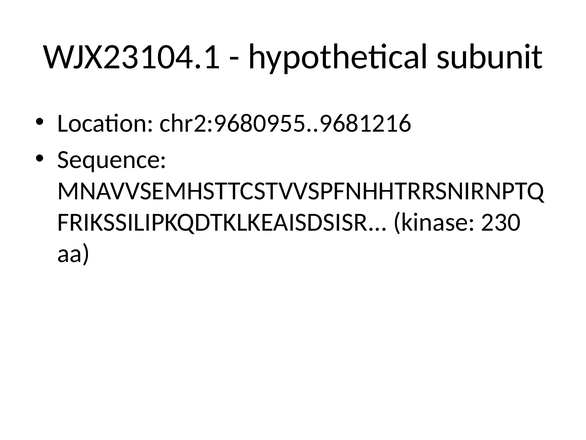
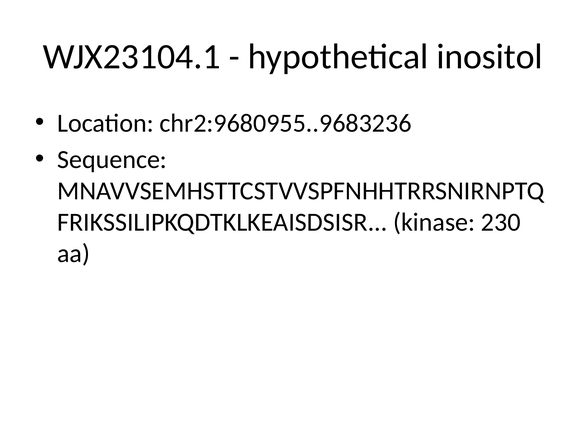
subunit: subunit -> inositol (490, 57)
chr2:9680955..9681216: chr2:9680955..9681216 -> chr2:9680955..9683236 (286, 123)
